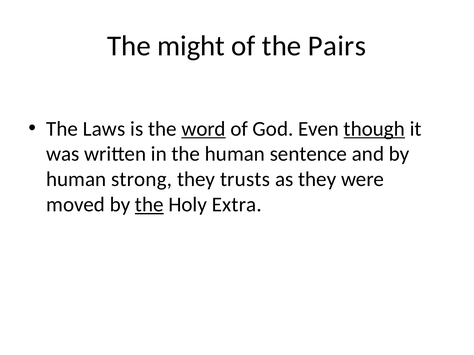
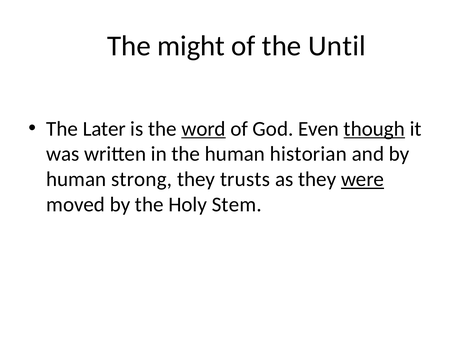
Pairs: Pairs -> Until (337, 46)
Laws: Laws -> Later (104, 129)
sentence: sentence -> historian (308, 154)
were underline: none -> present (363, 180)
the underline: present -> none (149, 205)
Extra: Extra -> Stem (237, 205)
